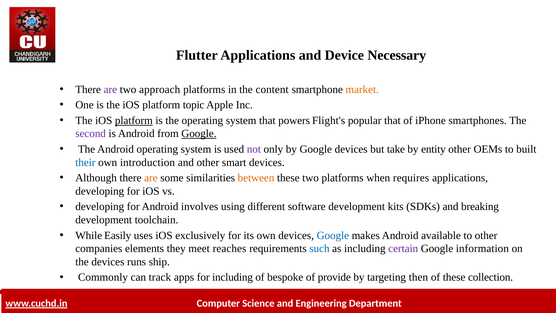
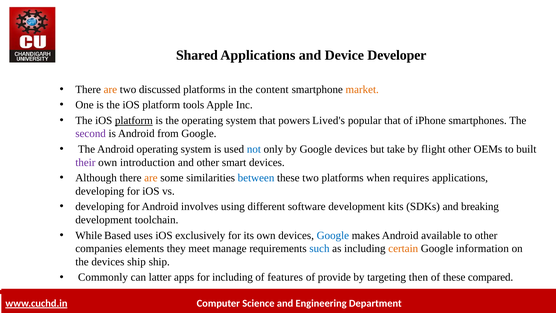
Flutter: Flutter -> Shared (197, 55)
Necessary: Necessary -> Developer (397, 55)
are colour: purple -> orange (110, 89)
approach: approach -> discussed (160, 89)
topic: topic -> tools (194, 105)
Flight's: Flight's -> Lived's (329, 120)
Google underline: present -> none (199, 134)
not colour: purple -> blue (254, 149)
entity: entity -> flight (433, 149)
their colour: blue -> purple (85, 162)
between colour: orange -> blue (256, 178)
Easily: Easily -> Based (118, 235)
reaches: reaches -> manage (230, 248)
certain colour: purple -> orange (403, 248)
devices runs: runs -> ship (137, 262)
track: track -> latter (160, 277)
bespoke: bespoke -> features (285, 277)
collection: collection -> compared (491, 277)
